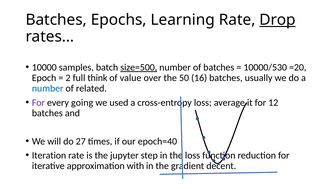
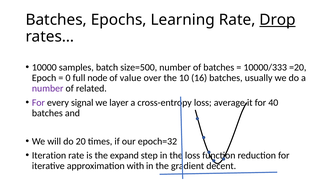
size=500 underline: present -> none (139, 67)
10000/530: 10000/530 -> 10000/333 (265, 67)
2: 2 -> 0 (68, 78)
think: think -> node (97, 78)
50: 50 -> 10 (184, 78)
number colour: blue -> purple (48, 89)
going: going -> signal (82, 103)
used: used -> layer (119, 103)
12: 12 -> 40 (273, 103)
27: 27 -> 20 (81, 141)
epoch=40: epoch=40 -> epoch=32 (157, 141)
jupyter: jupyter -> expand (124, 155)
